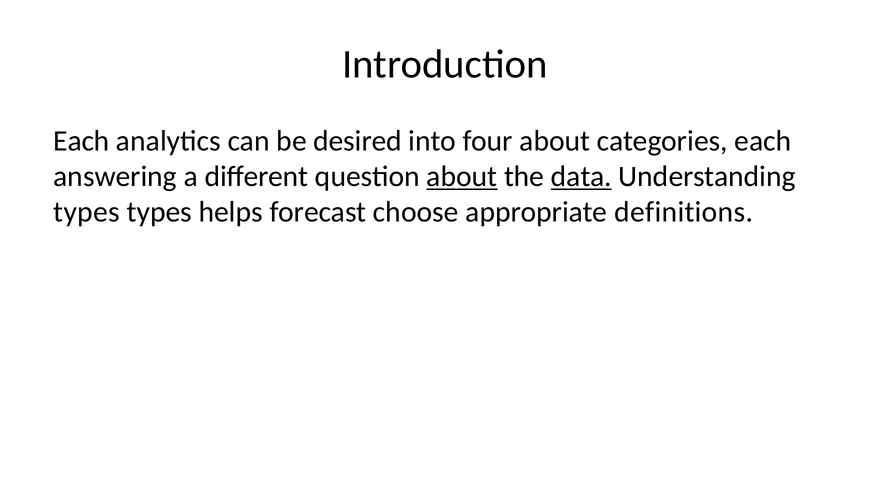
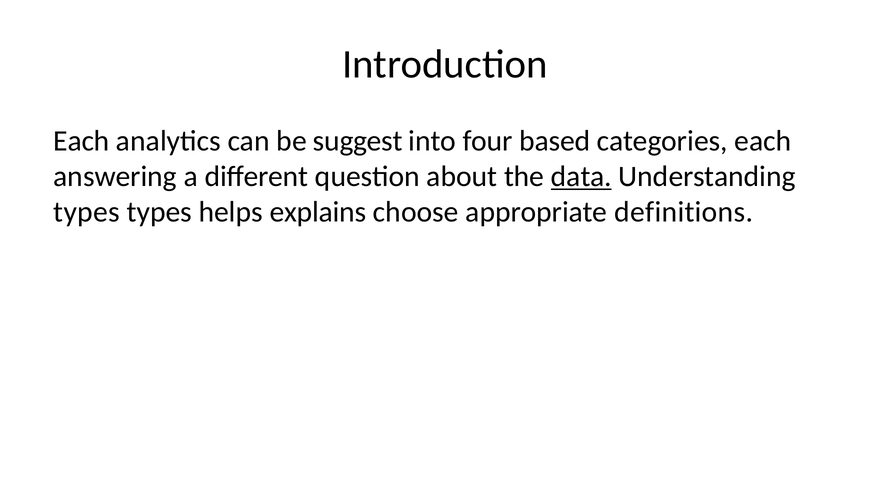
desired: desired -> suggest (358, 141)
four about: about -> based (555, 141)
about underline: present -> none (462, 177)
forecast: forecast -> explains (318, 212)
